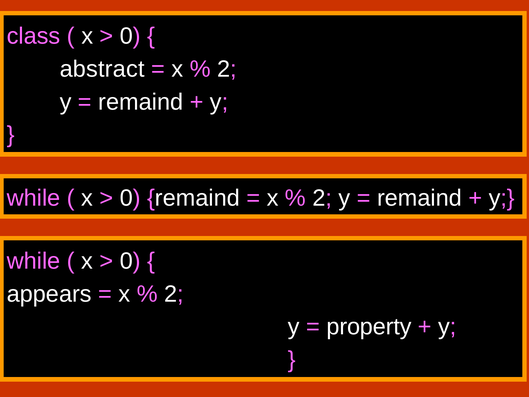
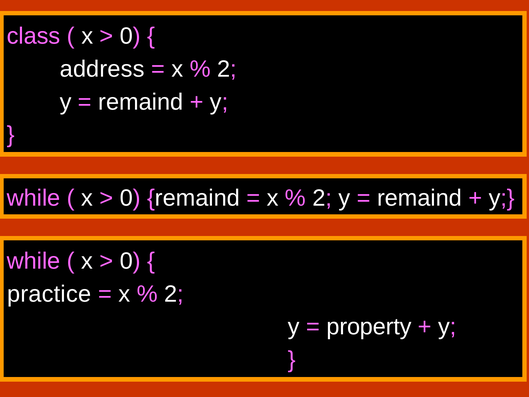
abstract: abstract -> address (102, 69)
appears: appears -> practice (49, 294)
